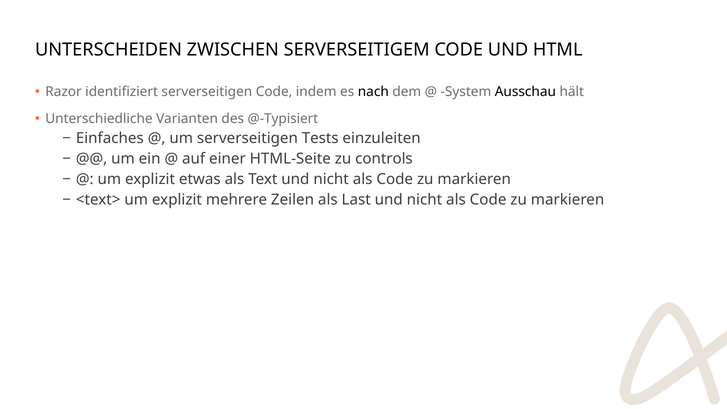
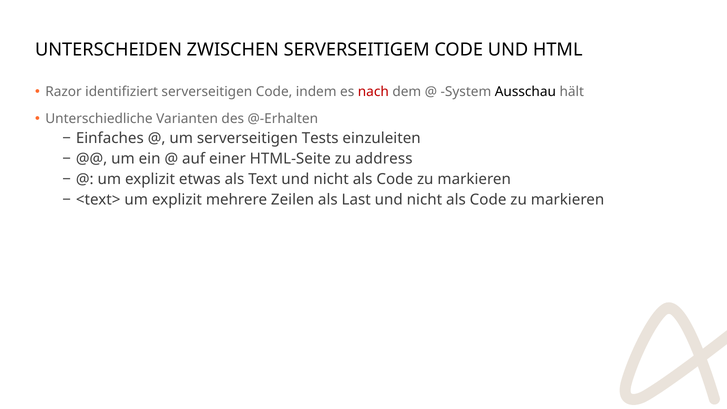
nach colour: black -> red (373, 92)
@-Typisiert: @-Typisiert -> @-Erhalten (283, 119)
controls: controls -> address (384, 159)
